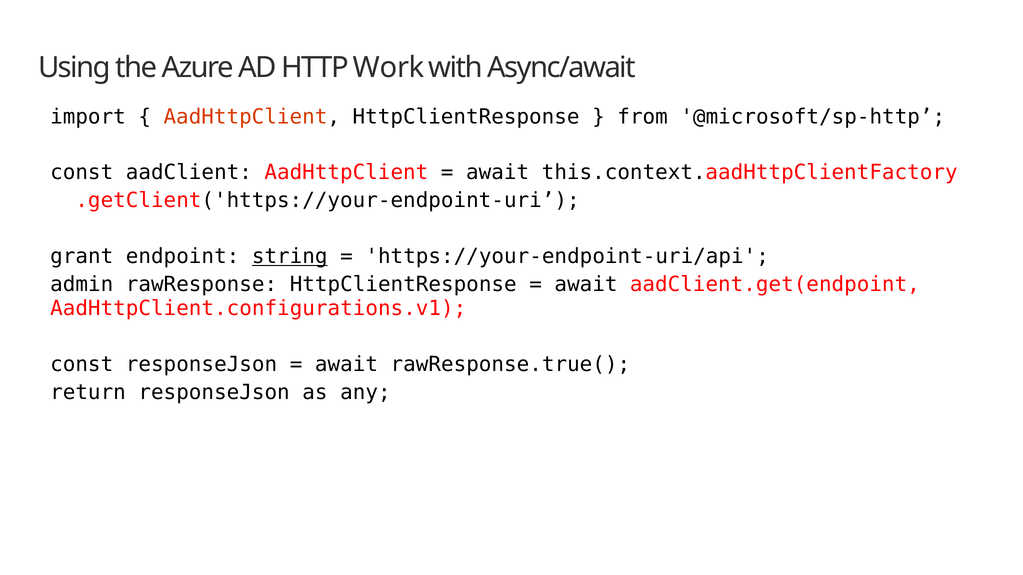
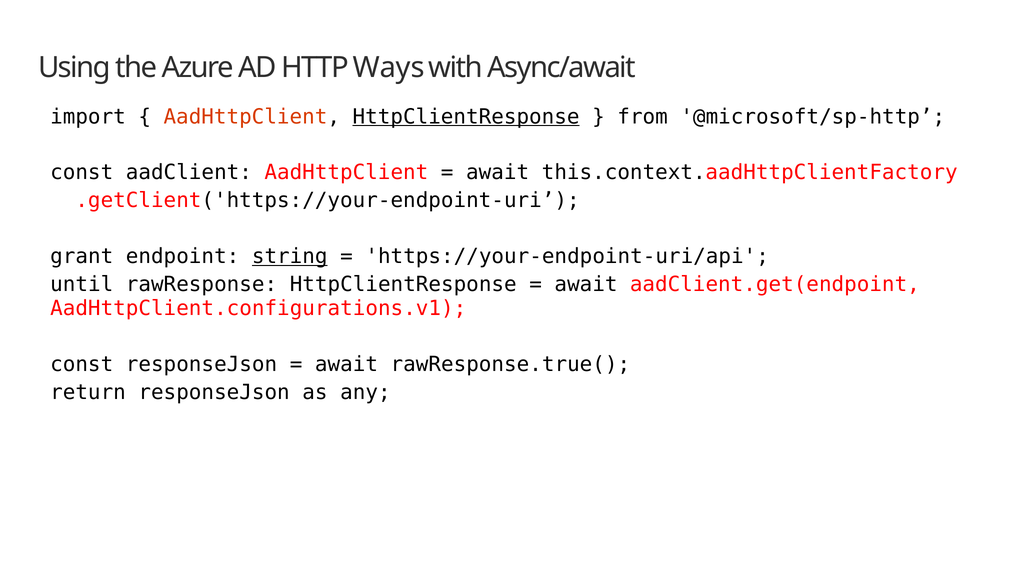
Work: Work -> Ways (389, 68)
HttpClientResponse underline: none -> present (466, 117)
admin: admin -> until (82, 285)
